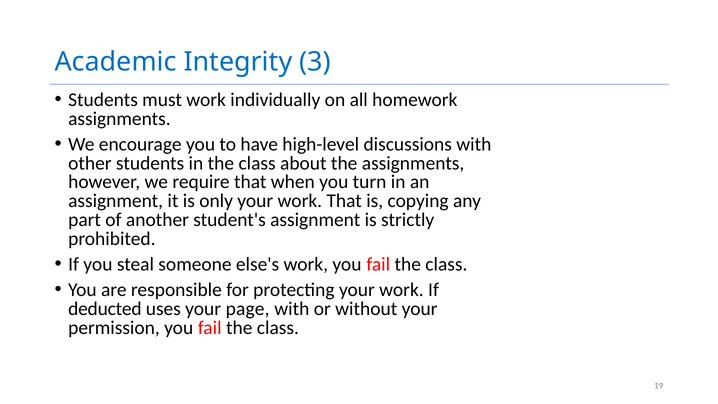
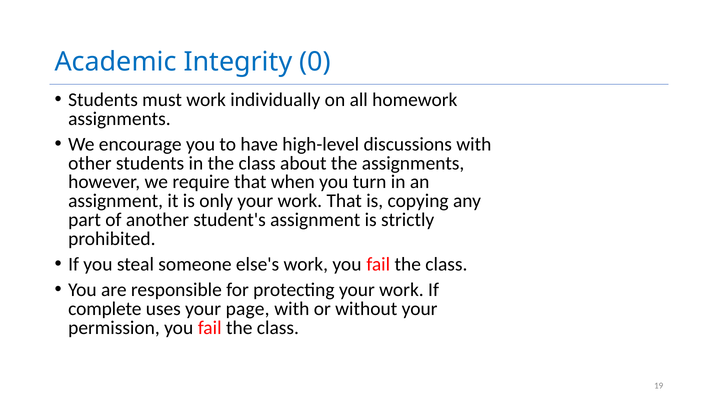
3: 3 -> 0 (315, 62)
deducted: deducted -> complete (105, 309)
